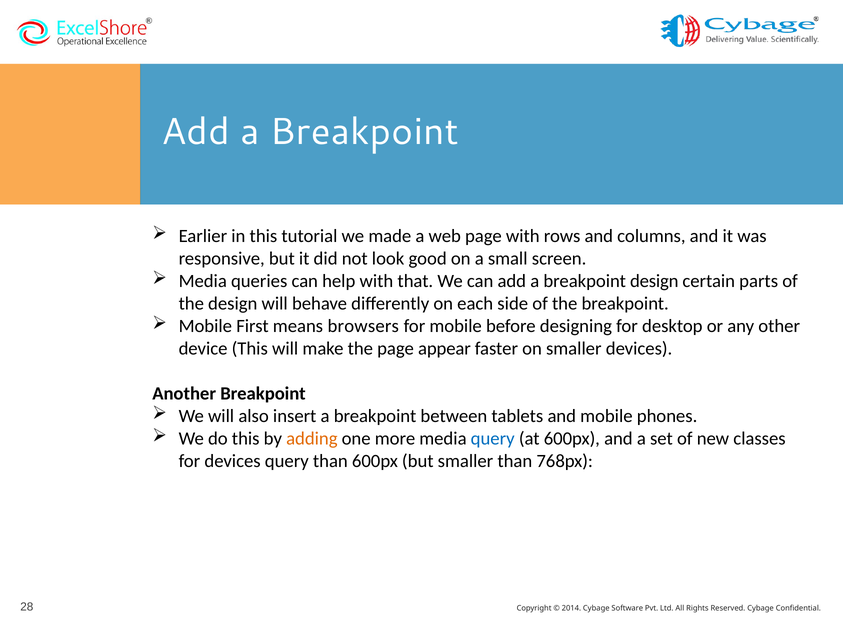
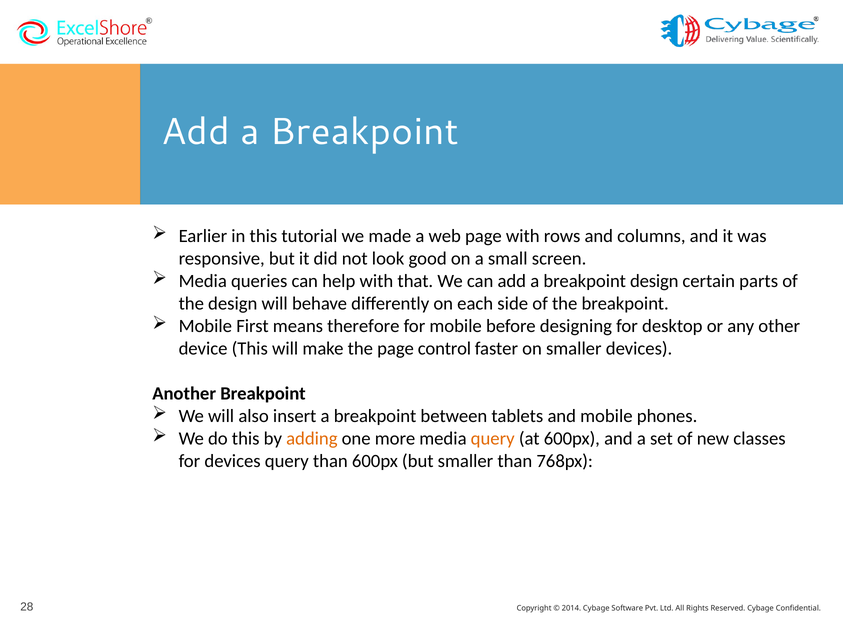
browsers: browsers -> therefore (363, 326)
appear: appear -> control (444, 349)
query colour: blue -> orange (493, 439)
